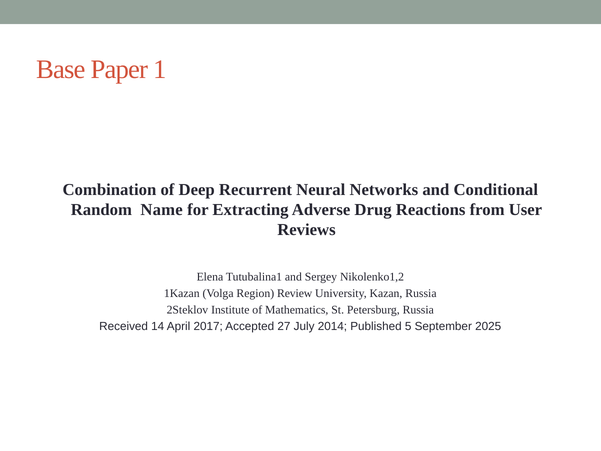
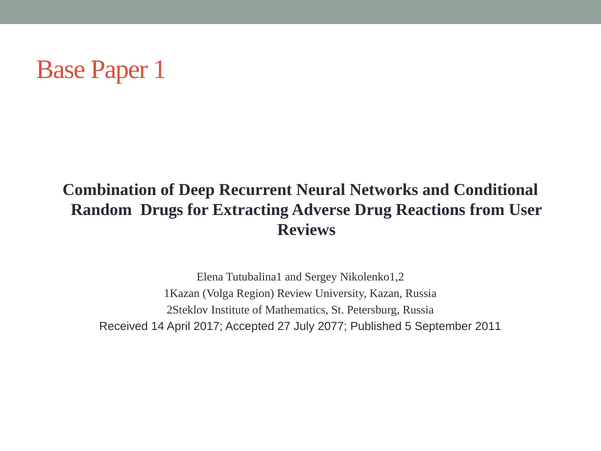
Name: Name -> Drugs (162, 210)
2014: 2014 -> 2077 (332, 326)
2025: 2025 -> 2011 (488, 326)
